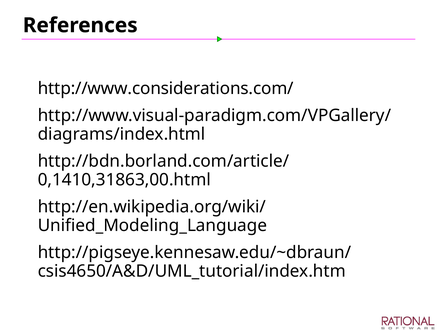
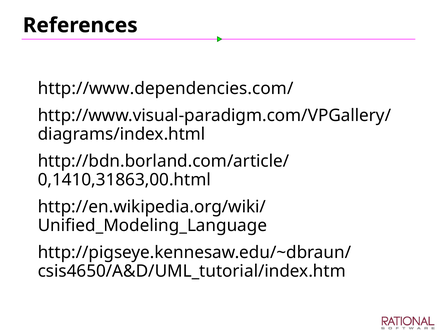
http://www.considerations.com/: http://www.considerations.com/ -> http://www.dependencies.com/ (166, 88)
